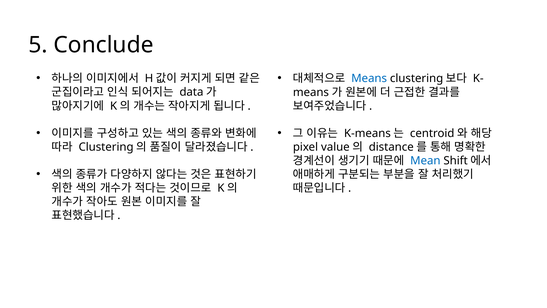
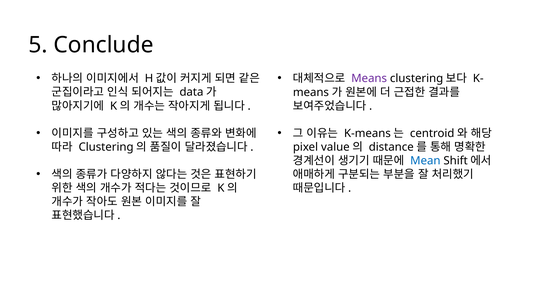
Means colour: blue -> purple (369, 78)
